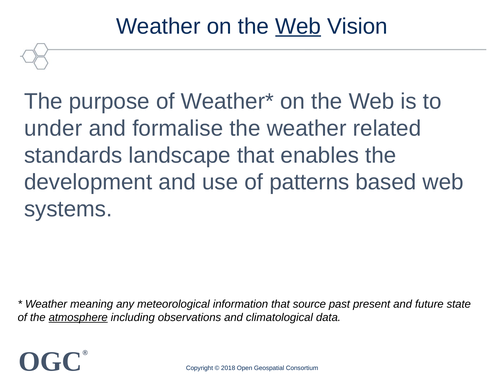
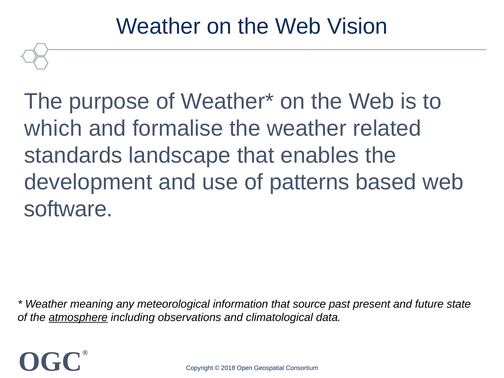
Web underline: present -> none (298, 26)
under: under -> which (53, 128)
systems: systems -> software (68, 209)
